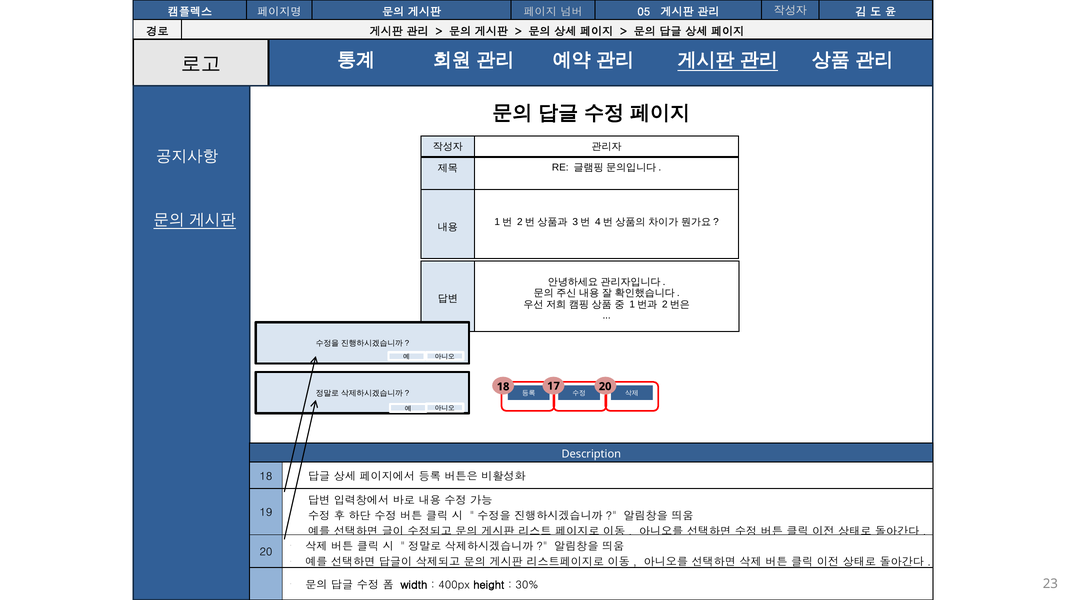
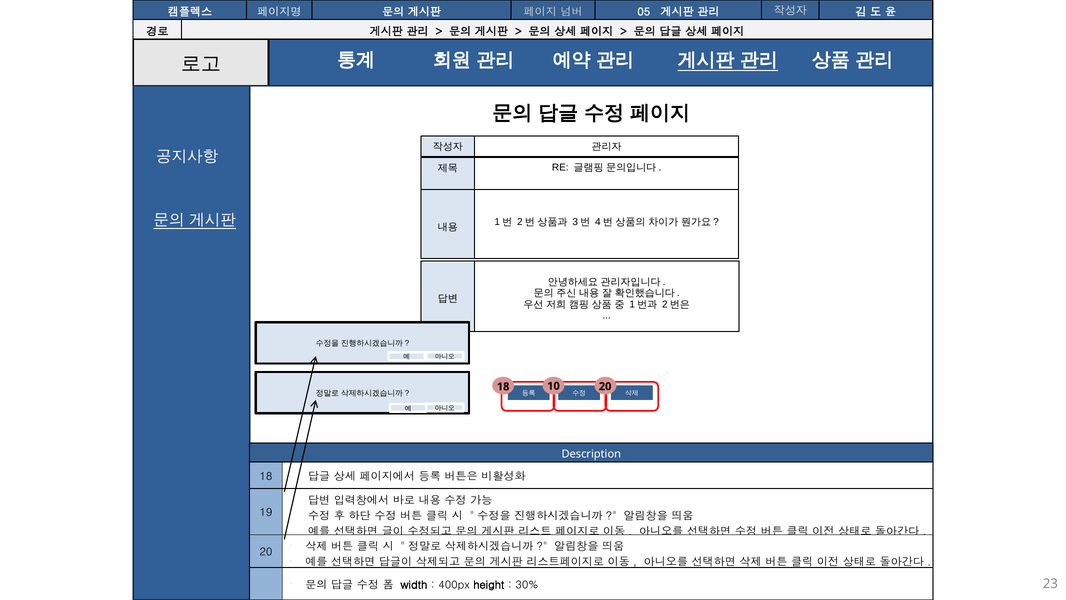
17: 17 -> 10 (553, 386)
